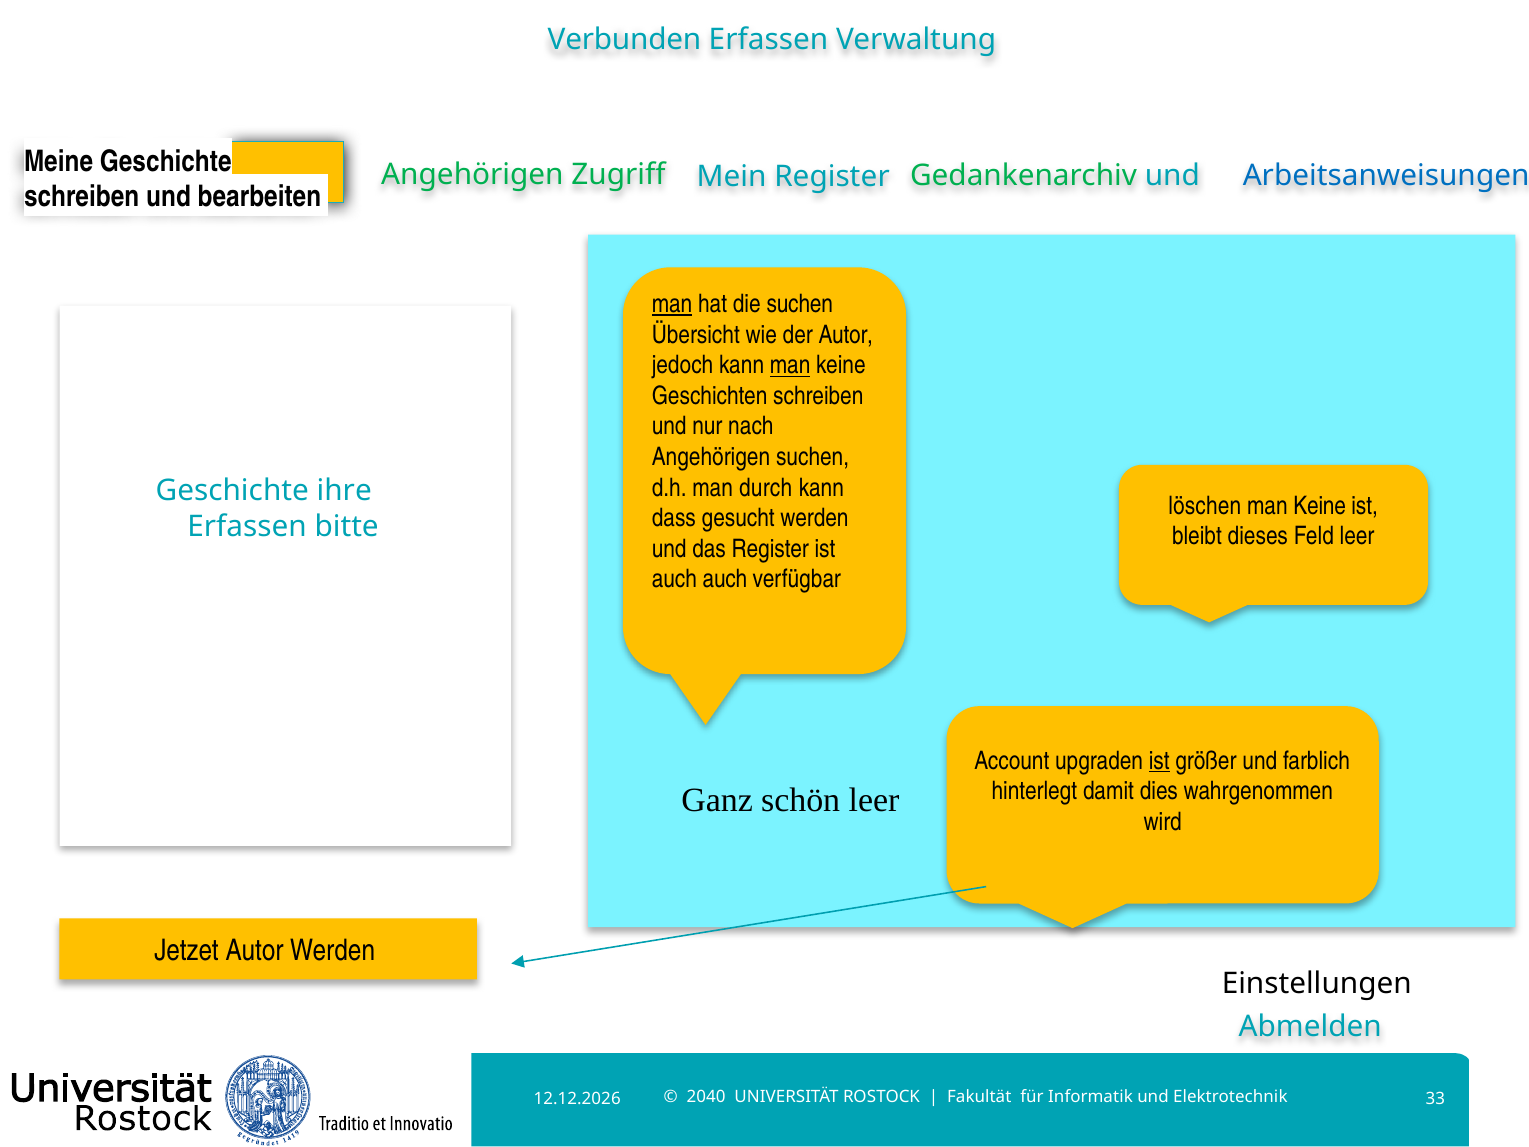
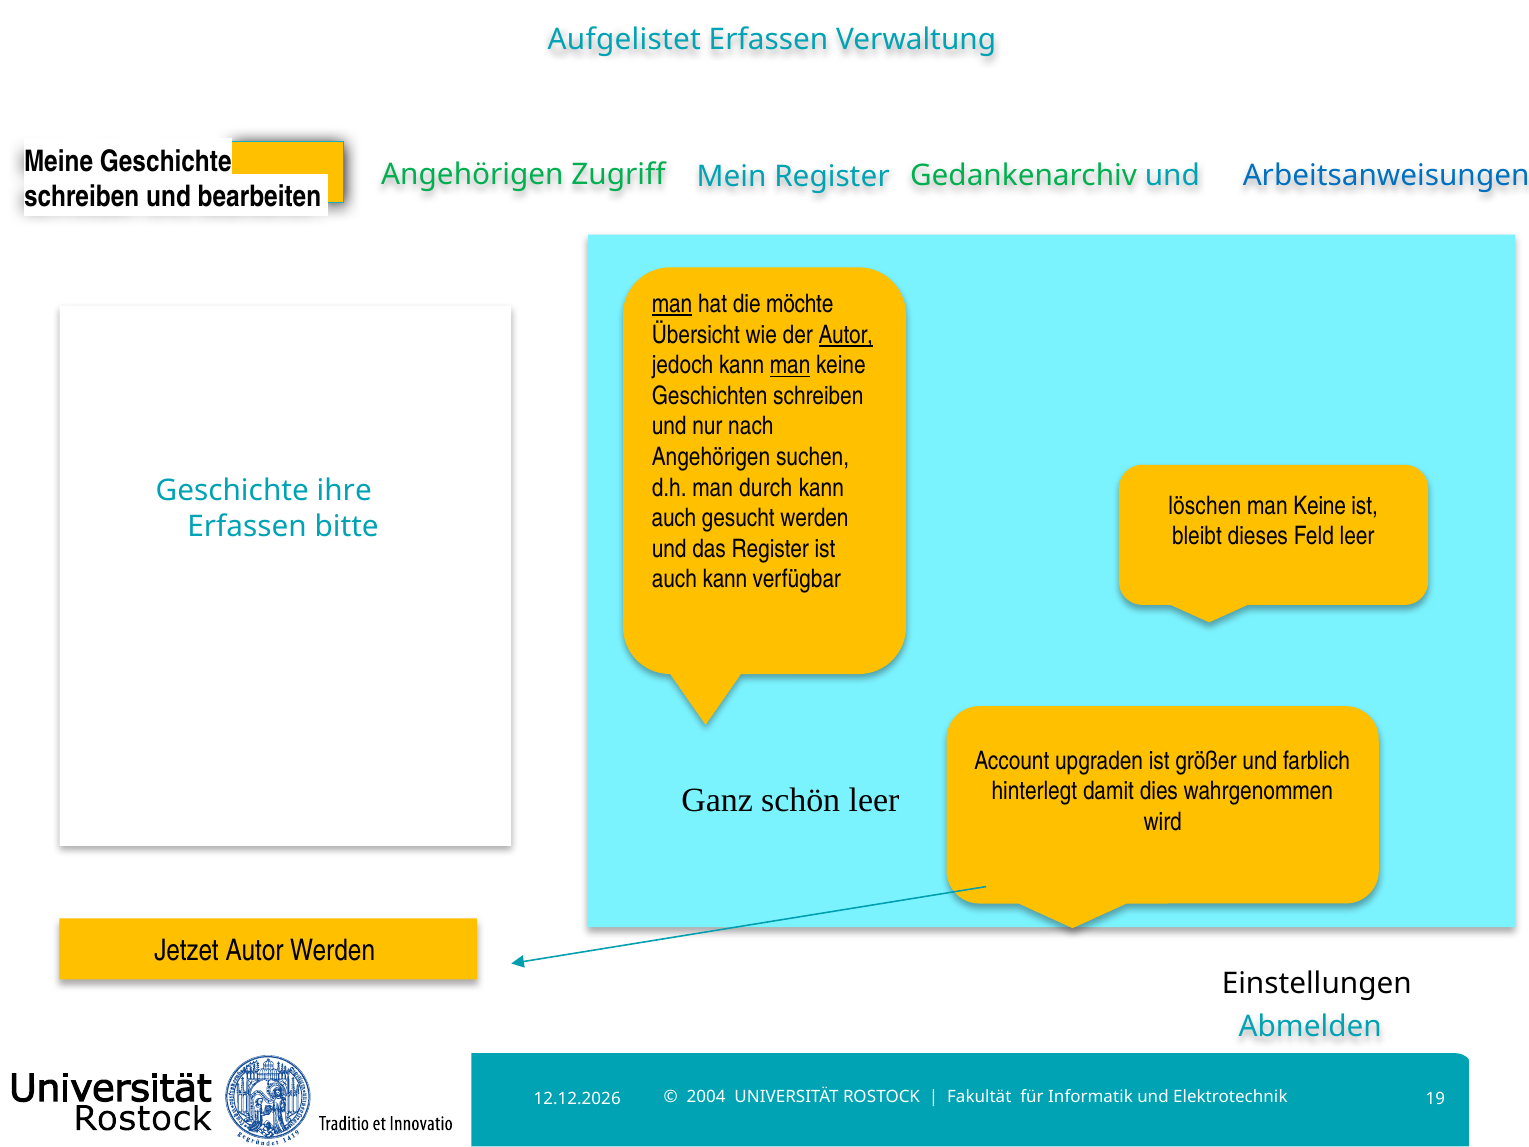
Verbunden: Verbunden -> Aufgelistet (624, 40)
die suchen: suchen -> möchte (800, 304)
Autor underline: none -> present (846, 335)
dass: dass -> auch (674, 518)
auch auch: auch -> kann (725, 579)
ist underline: present -> none (1159, 760)
2040: 2040 -> 2004 (706, 1096)
33: 33 -> 19 (1435, 1099)
